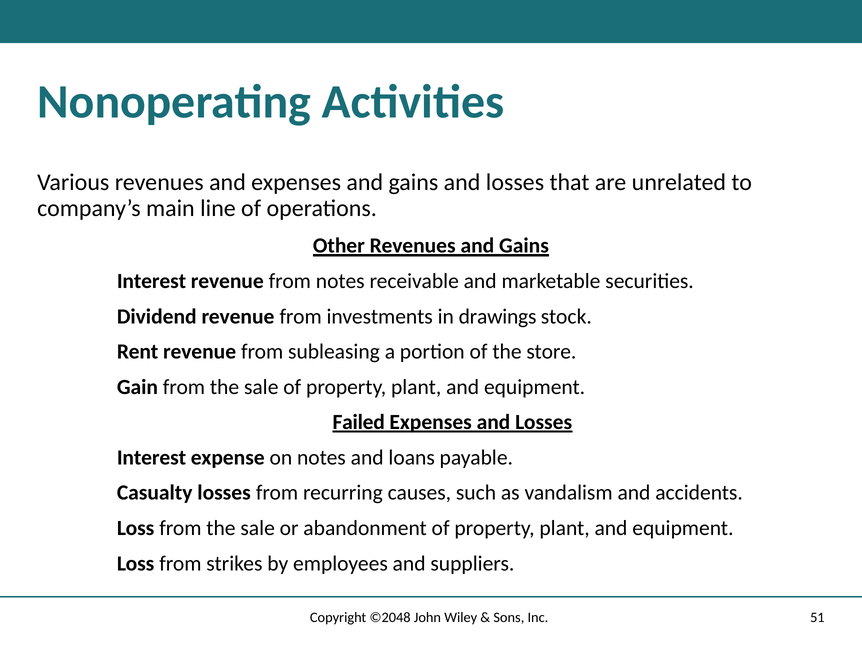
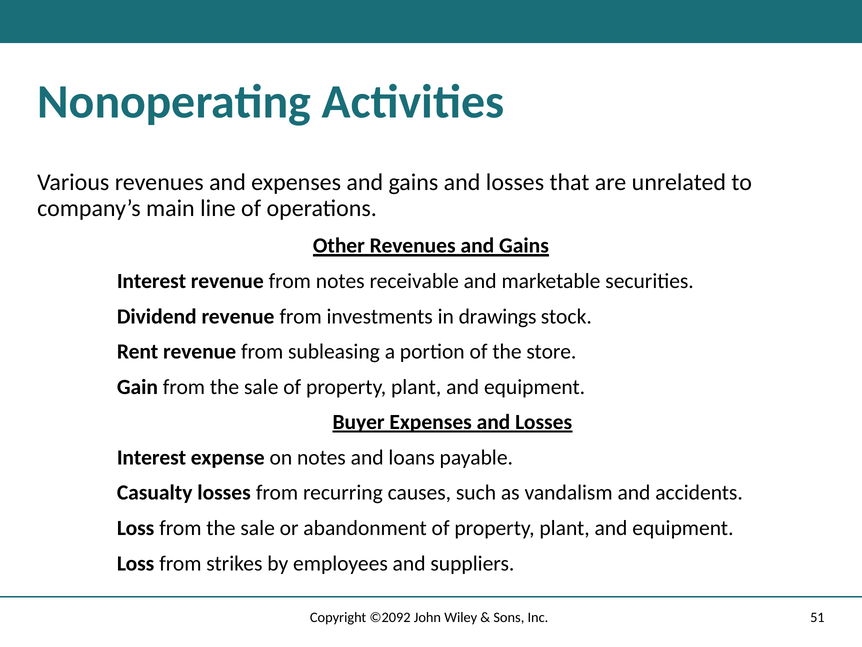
Failed: Failed -> Buyer (359, 422)
©2048: ©2048 -> ©2092 (390, 617)
